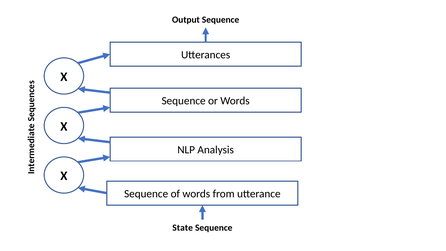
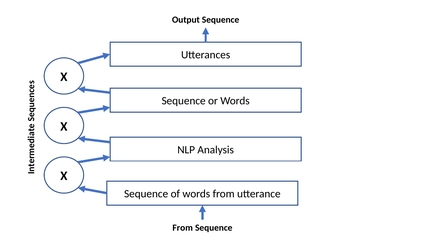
State: State -> From (183, 228)
